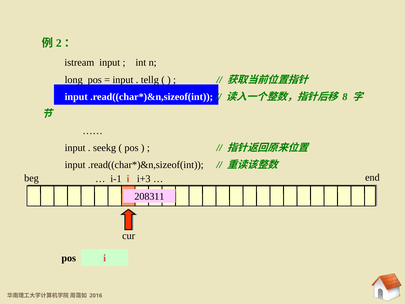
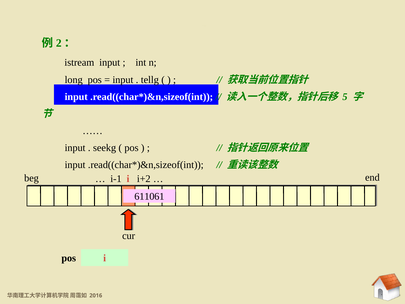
8: 8 -> 5 (345, 97)
i+3: i+3 -> i+2 (144, 179)
208311: 208311 -> 611061 (149, 196)
